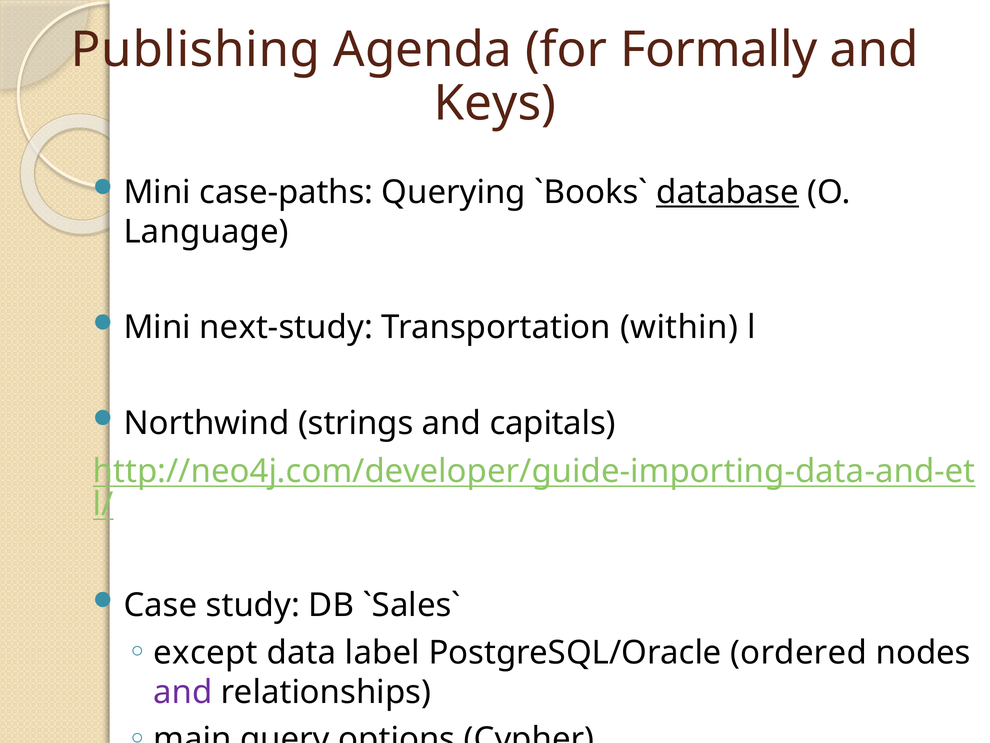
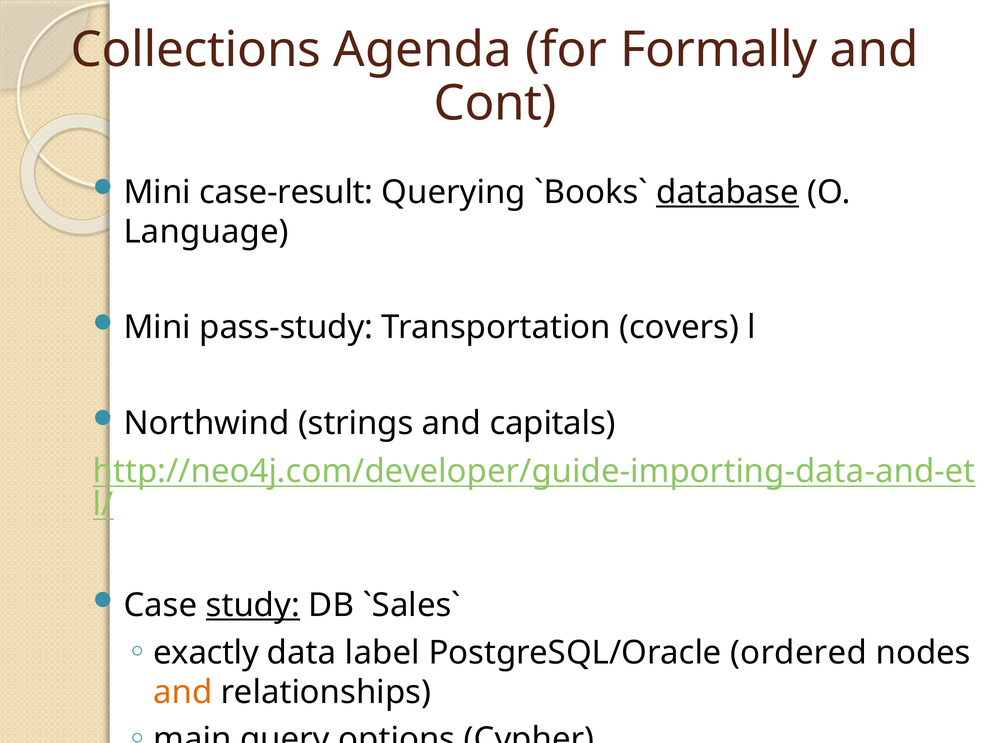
Publishing: Publishing -> Collections (196, 50)
Keys: Keys -> Cont (495, 103)
case-paths: case-paths -> case-result (286, 192)
next-study: next-study -> pass-study (286, 327)
within: within -> covers (679, 327)
study underline: none -> present (253, 605)
except: except -> exactly (206, 652)
and colour: purple -> orange (183, 692)
